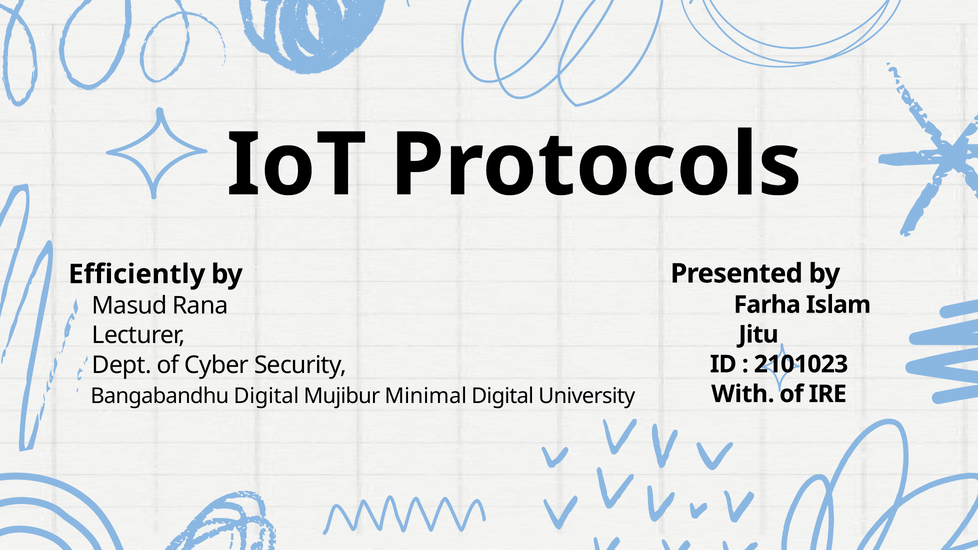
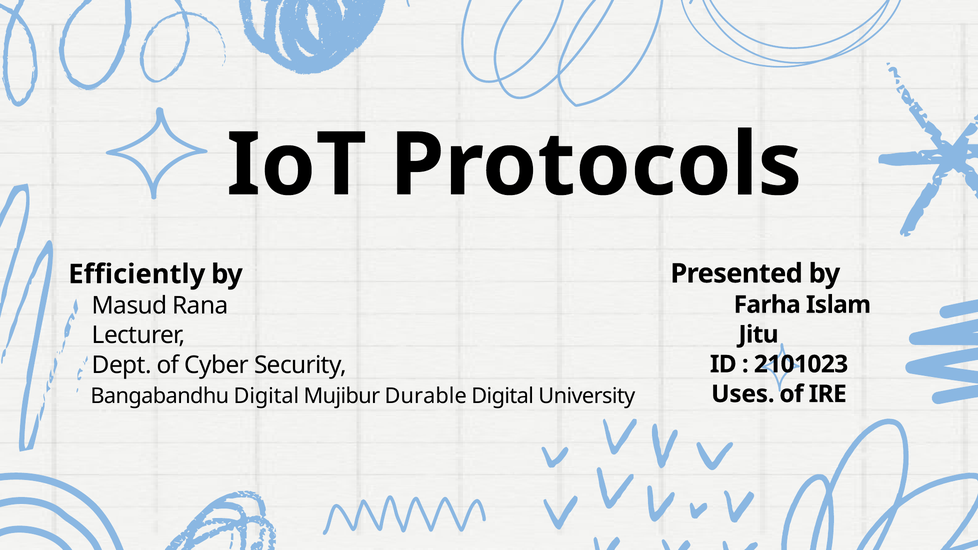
With: With -> Uses (743, 394)
Minimal: Minimal -> Durable (426, 396)
